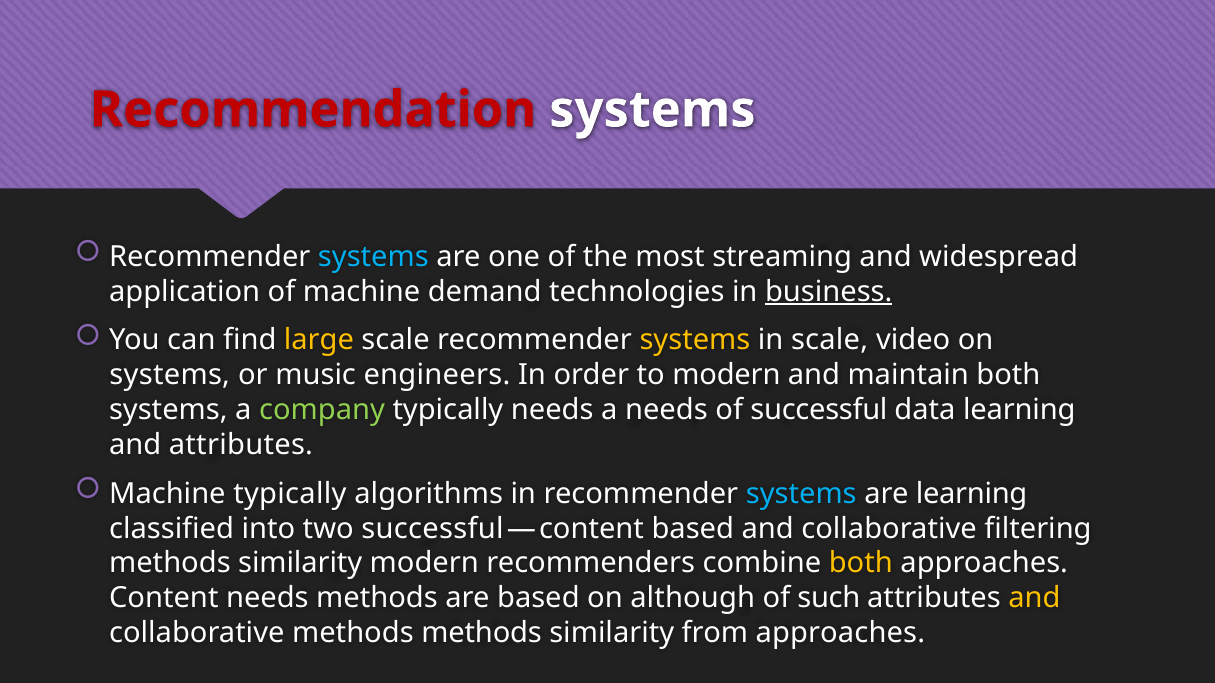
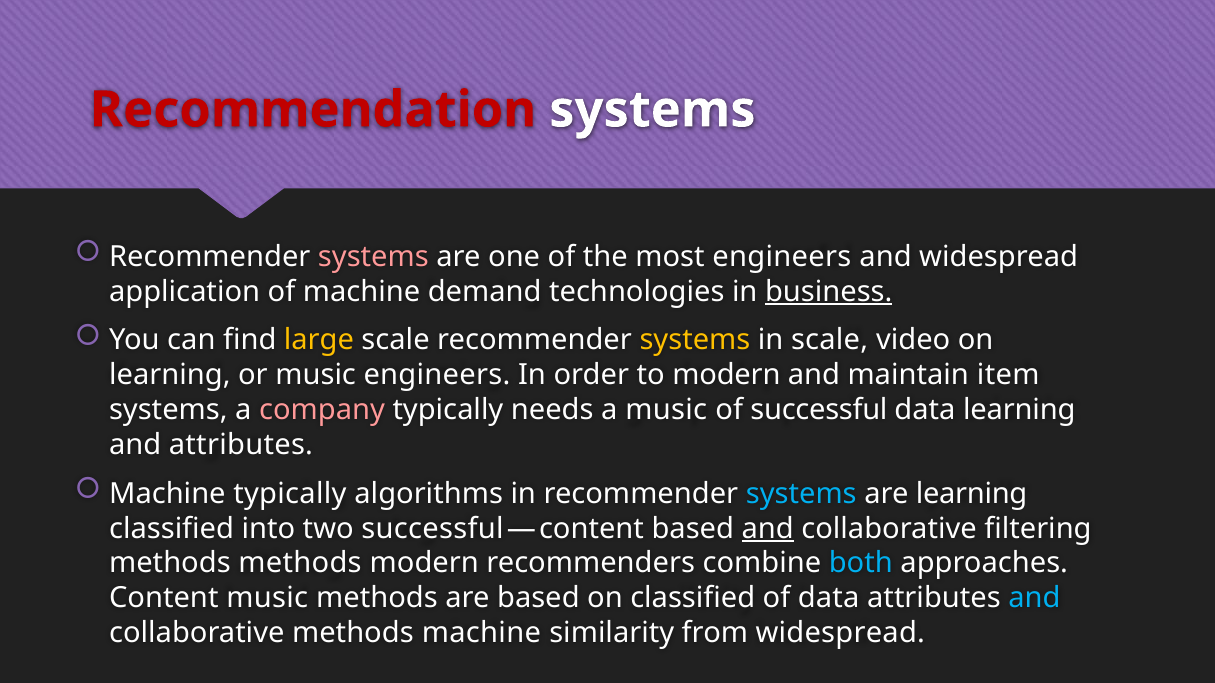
systems colour: light blue -> pink (373, 257)
most streaming: streaming -> engineers (782, 257)
systems: systems -> learning (170, 375)
maintain both: both -> item (1008, 375)
company colour: light green -> pink (322, 410)
a needs: needs -> music (666, 410)
and underline: none -> present (768, 529)
similarity: similarity -> methods (300, 564)
both colour: yellow -> light blue (861, 564)
Content needs: needs -> music (267, 599)
on although: although -> classified (693, 599)
of such: such -> data (829, 599)
and colour: yellow -> light blue (1034, 599)
methods methods: methods -> machine (481, 634)
from approaches: approaches -> widespread (840, 634)
